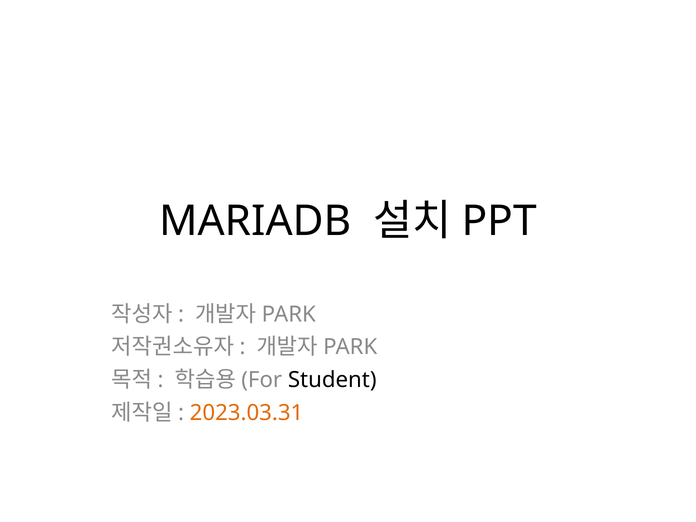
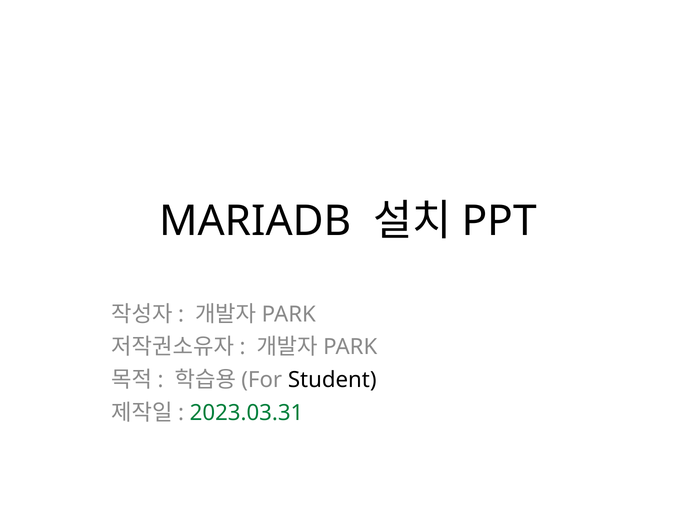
2023.03.31 colour: orange -> green (247, 413)
